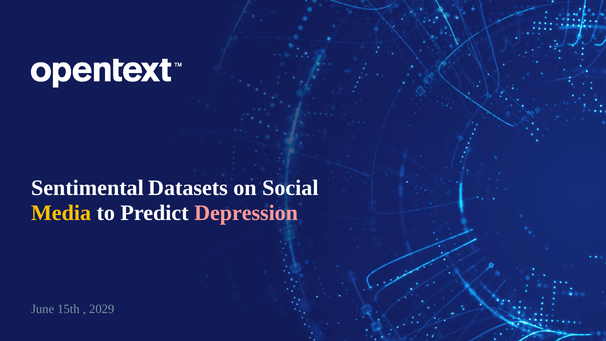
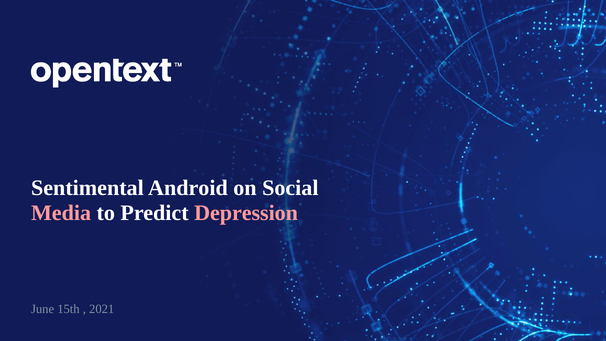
Datasets: Datasets -> Android (188, 188)
Media colour: yellow -> pink (61, 213)
2029: 2029 -> 2021 (102, 309)
